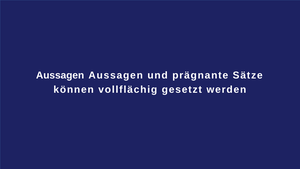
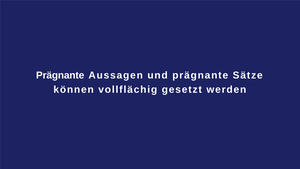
Aussagen: Aussagen -> Prägnante (60, 75)
